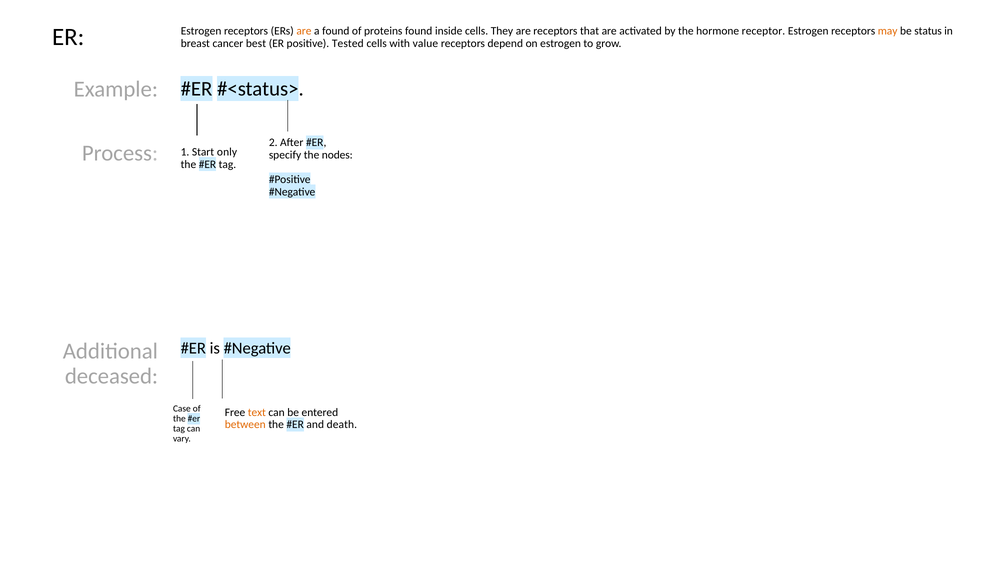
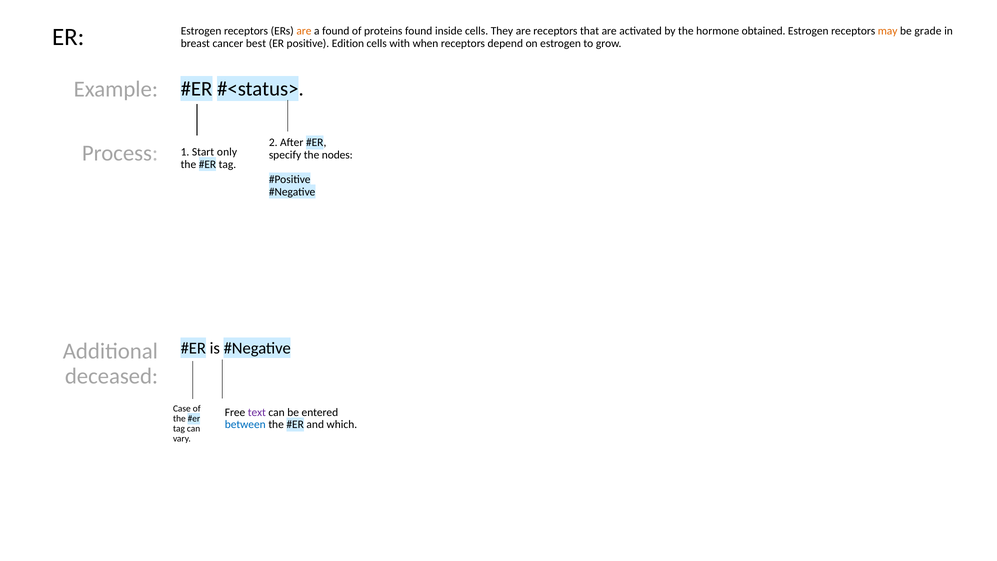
receptor: receptor -> obtained (764, 31)
status: status -> grade (928, 31)
Tested: Tested -> Edition (348, 43)
value: value -> when (425, 43)
text colour: orange -> purple (257, 412)
between colour: orange -> blue (245, 425)
death: death -> which (342, 425)
